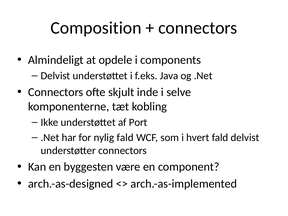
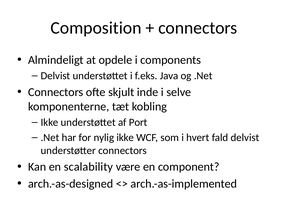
nylig fald: fald -> ikke (125, 138)
byggesten: byggesten -> scalability (88, 167)
